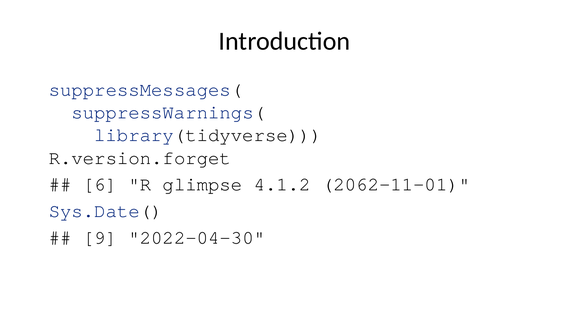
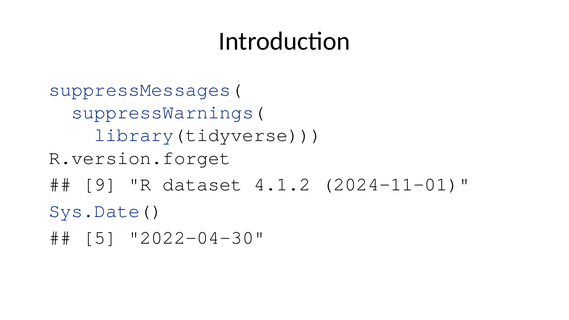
6: 6 -> 9 (100, 184)
glimpse: glimpse -> dataset (203, 184)
2062-11-01: 2062-11-01 -> 2024-11-01 (396, 184)
9: 9 -> 5 (100, 238)
